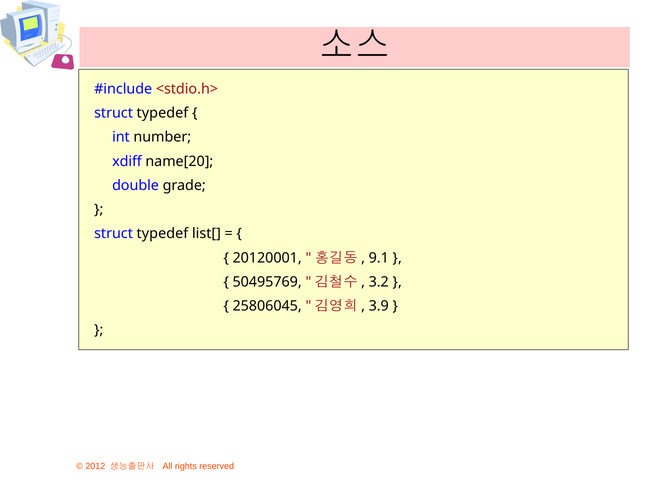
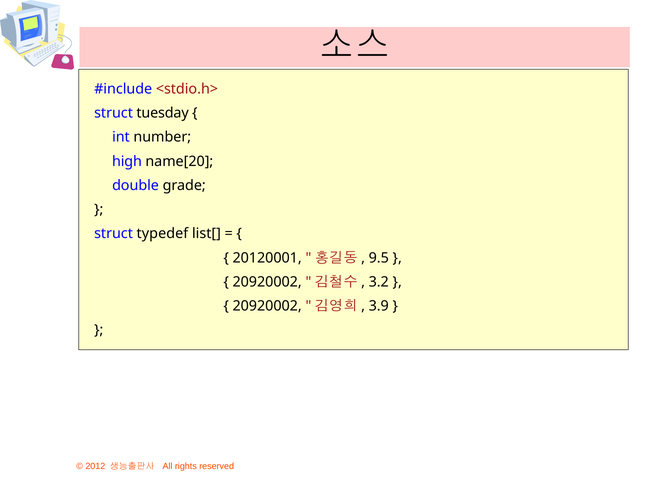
typedef: typedef -> tuesday (163, 113)
xdiff: xdiff -> high (127, 161)
9.1: 9.1 -> 9.5 (379, 258)
50495769: 50495769 -> 20920002 (267, 282)
25806045: 25806045 -> 20920002 (267, 306)
